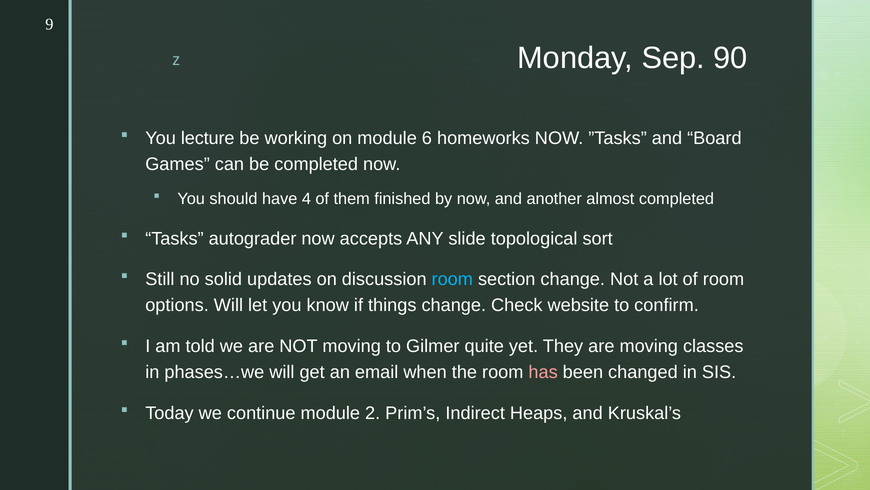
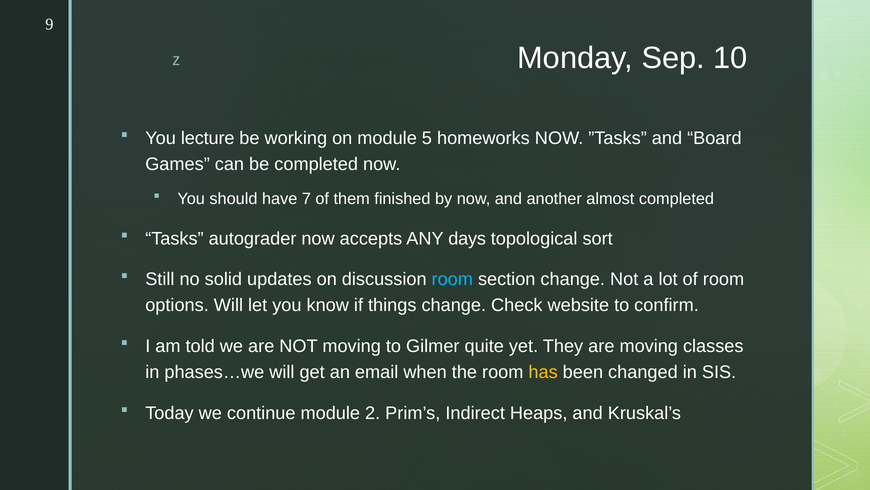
90: 90 -> 10 (730, 58)
6: 6 -> 5 (427, 138)
4: 4 -> 7 (306, 199)
slide: slide -> days (467, 238)
has colour: pink -> yellow (543, 372)
